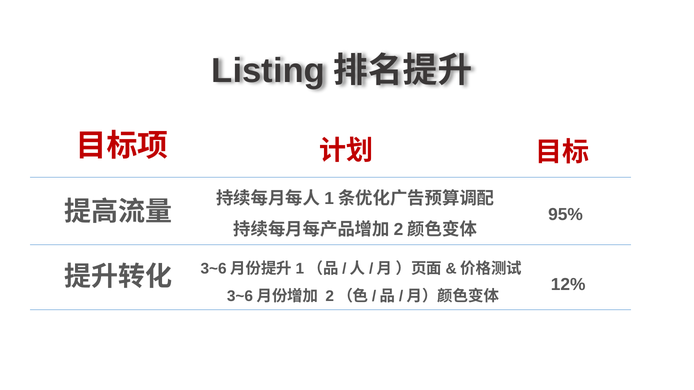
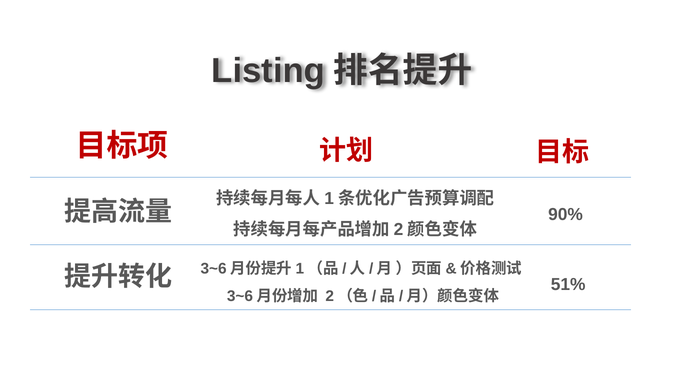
95%: 95% -> 90% (566, 215)
12%: 12% -> 51% (568, 285)
